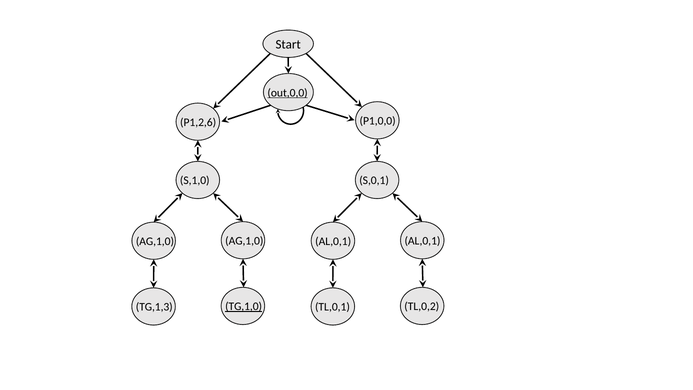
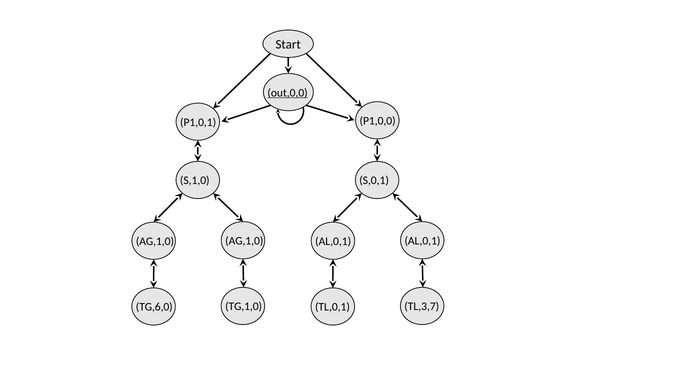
P1,2,6: P1,2,6 -> P1,0,1 (198, 122)
TG,1,0 underline: present -> none (244, 306)
TL,0,2: TL,0,2 -> TL,3,7 (422, 306)
TG,1,3: TG,1,3 -> TG,6,0 (154, 307)
